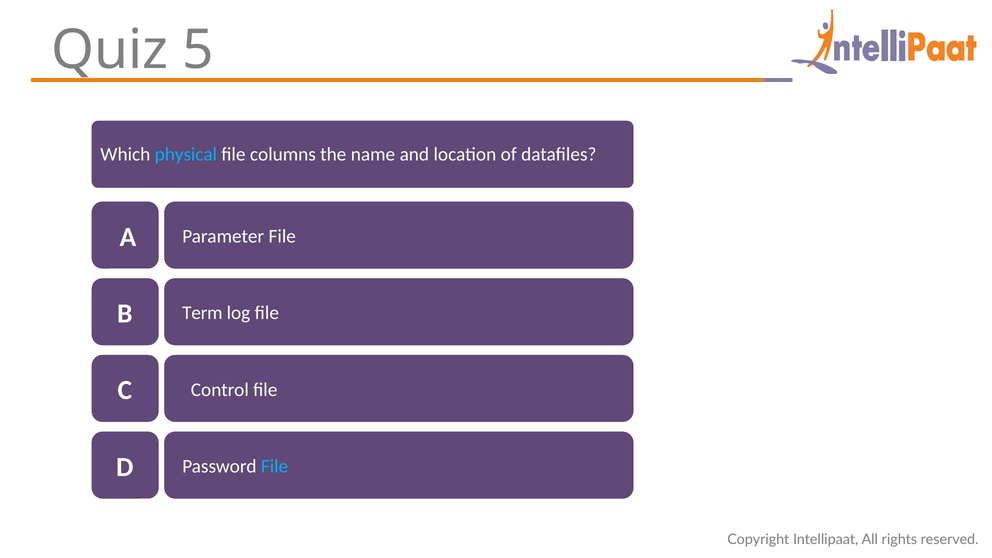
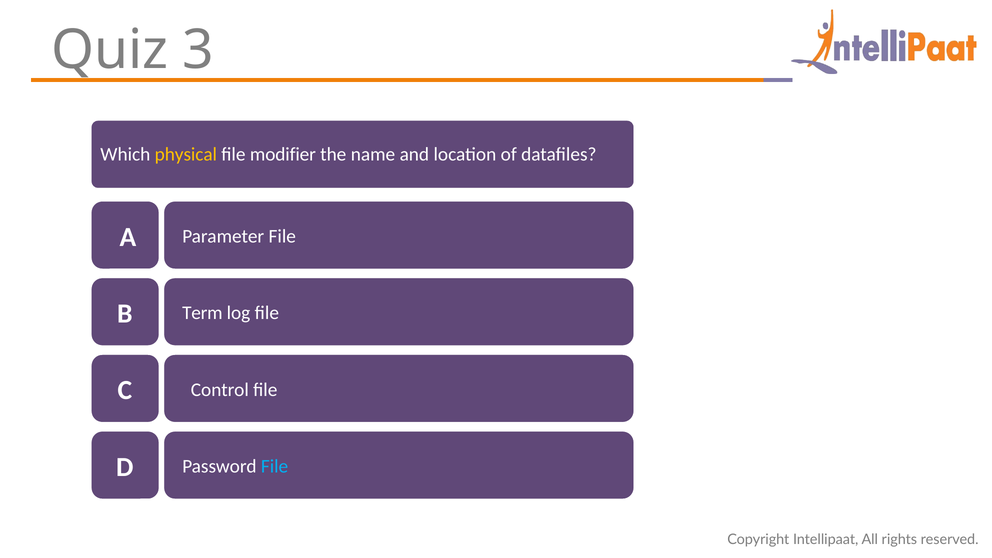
5: 5 -> 3 (198, 50)
physical colour: light blue -> yellow (186, 154)
columns: columns -> modifier (283, 154)
